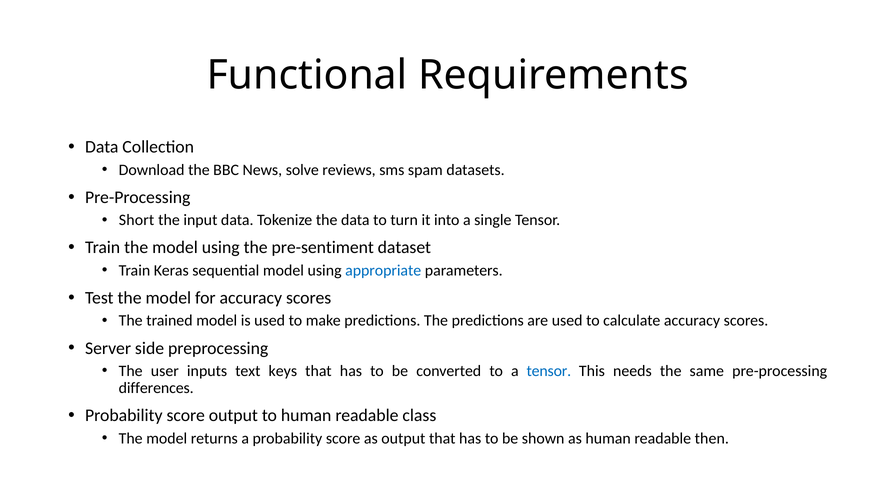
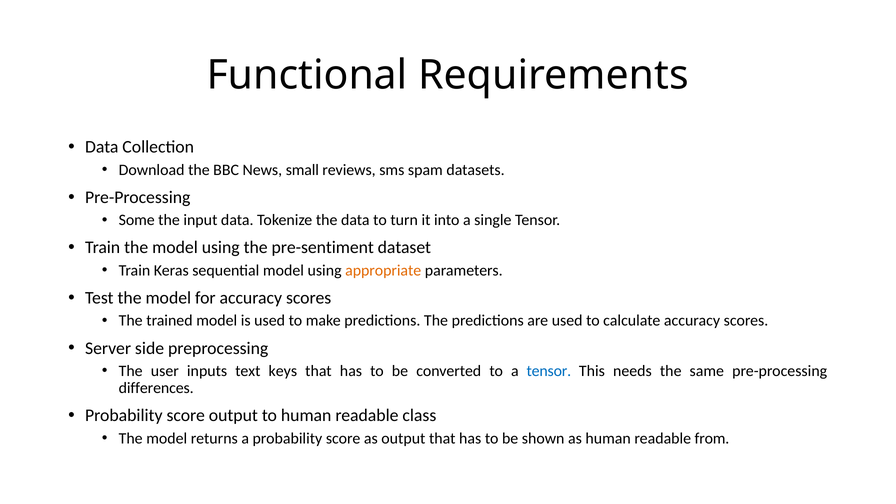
solve: solve -> small (302, 170)
Short: Short -> Some (137, 220)
appropriate colour: blue -> orange (383, 270)
then: then -> from (712, 438)
